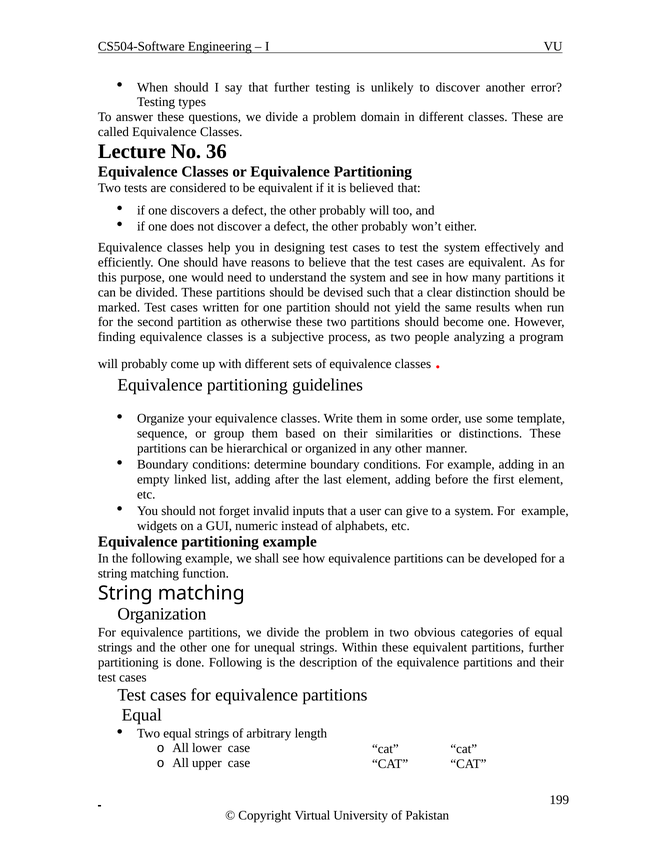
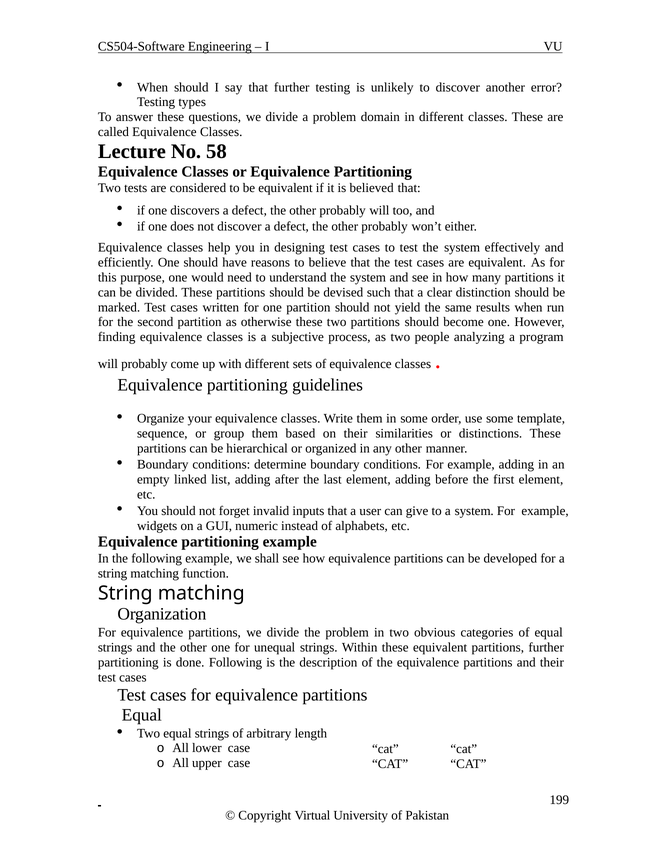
36: 36 -> 58 (216, 151)
